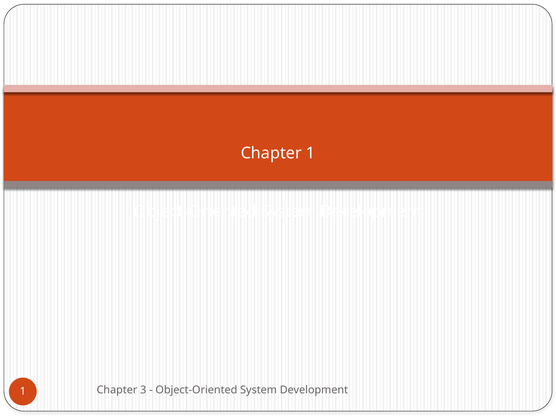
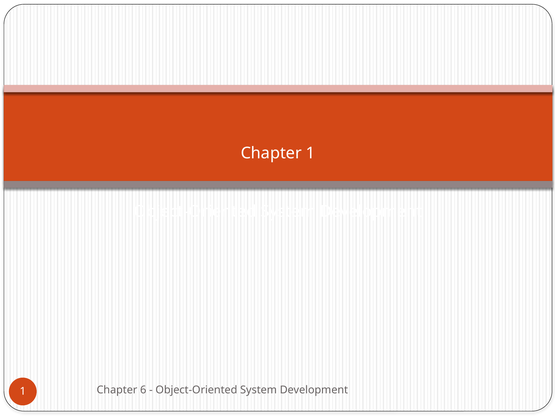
3: 3 -> 6 (143, 390)
